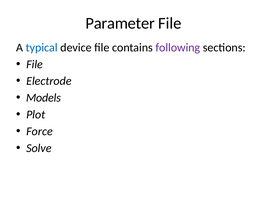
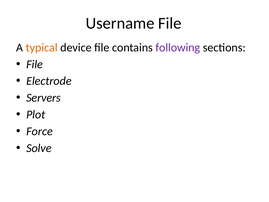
Parameter: Parameter -> Username (120, 23)
typical colour: blue -> orange (42, 47)
Models: Models -> Servers (44, 98)
